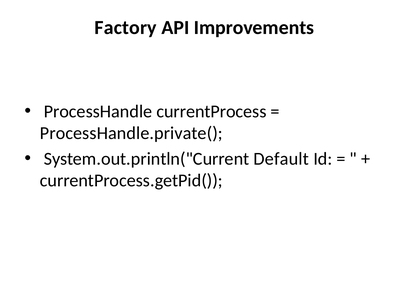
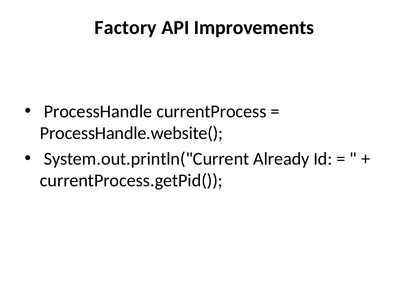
ProcessHandle.private(: ProcessHandle.private( -> ProcessHandle.website( (131, 133)
Default: Default -> Already (281, 159)
